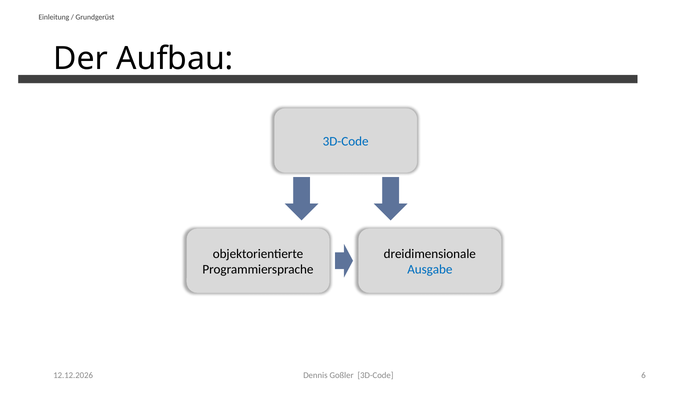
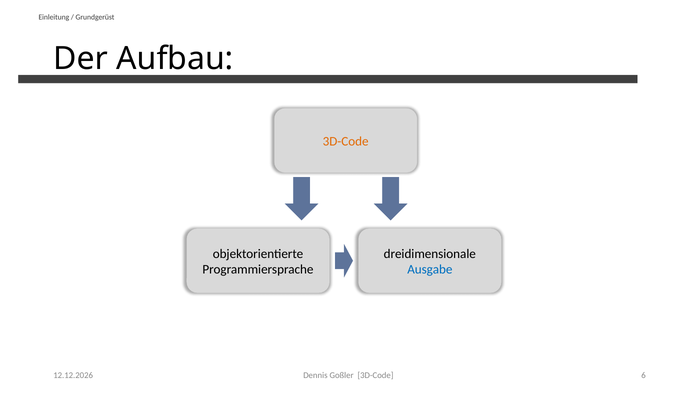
3D-Code colour: blue -> orange (346, 141)
